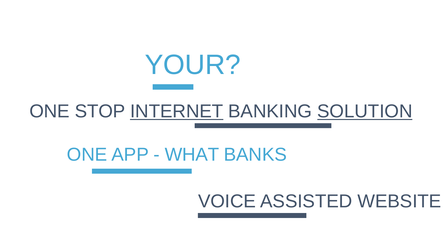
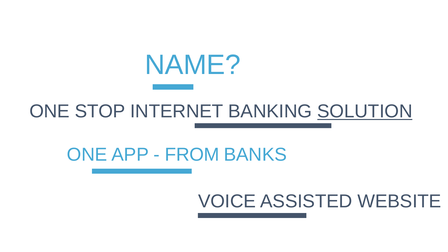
YOUR: YOUR -> NAME (193, 65)
INTERNET underline: present -> none (177, 111)
WHAT: WHAT -> FROM (192, 155)
